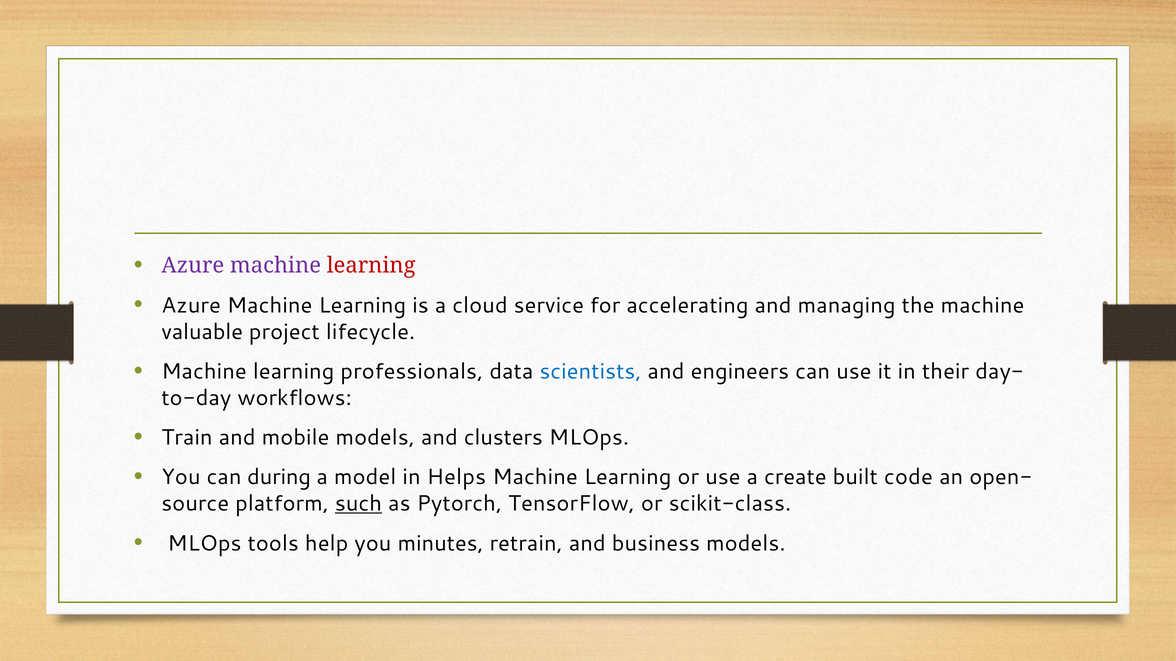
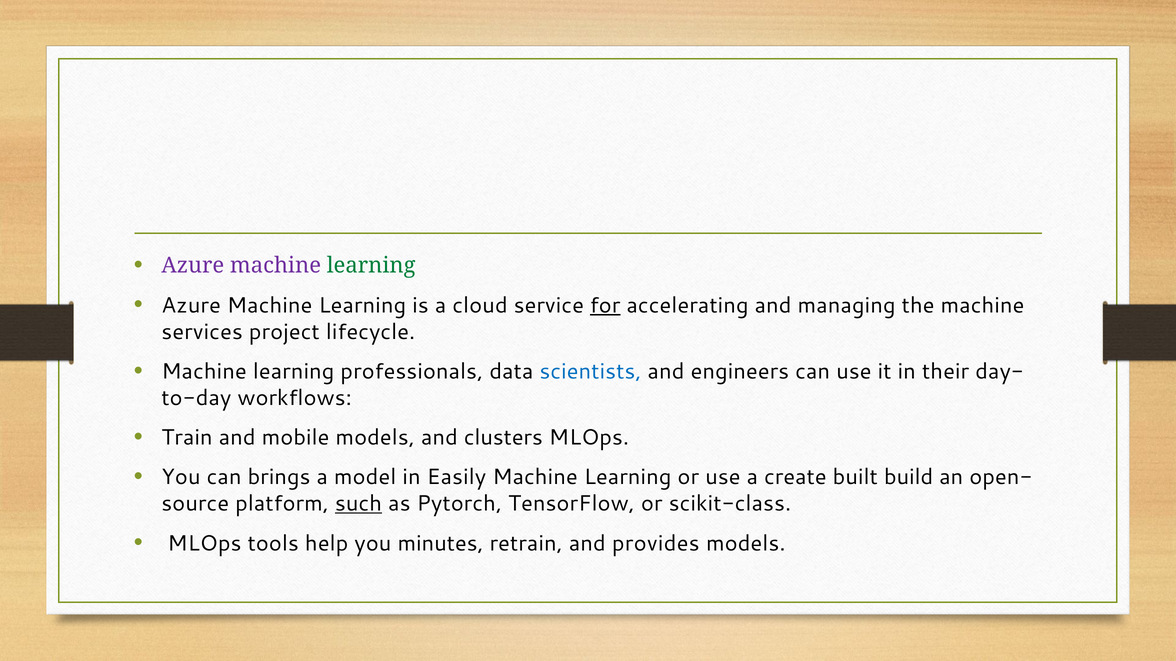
learning colour: red -> green (371, 266)
for underline: none -> present (605, 306)
valuable: valuable -> services (202, 332)
during: during -> brings (279, 478)
Helps: Helps -> Easily (456, 478)
code: code -> build (909, 478)
business: business -> provides (656, 544)
